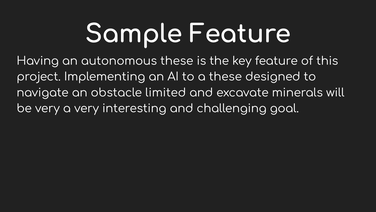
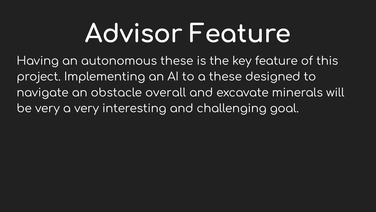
Sample: Sample -> Advisor (134, 34)
limited: limited -> overall (166, 93)
